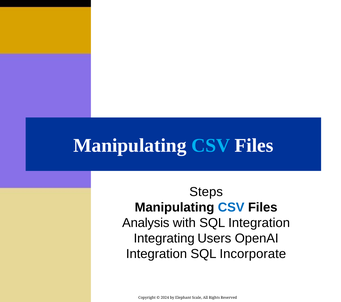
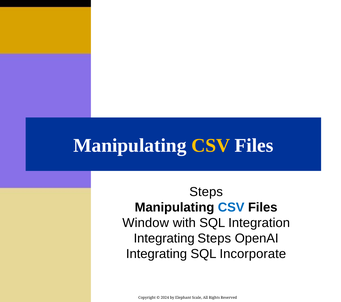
CSV colour: light blue -> yellow (211, 145)
Analysis: Analysis -> Window (146, 223)
Integrating Users: Users -> Steps (214, 238)
Integration: Integration -> Integrating (156, 254)
